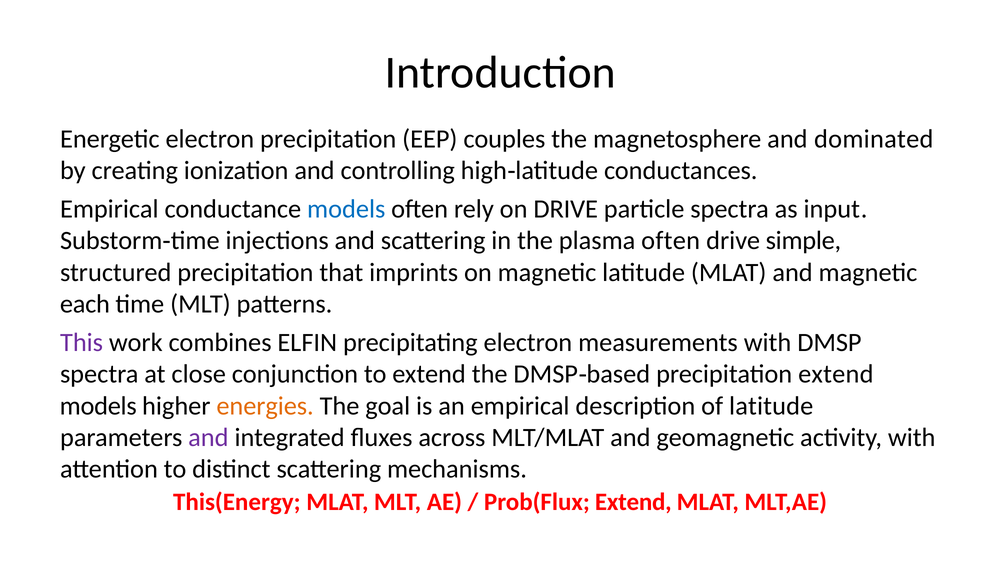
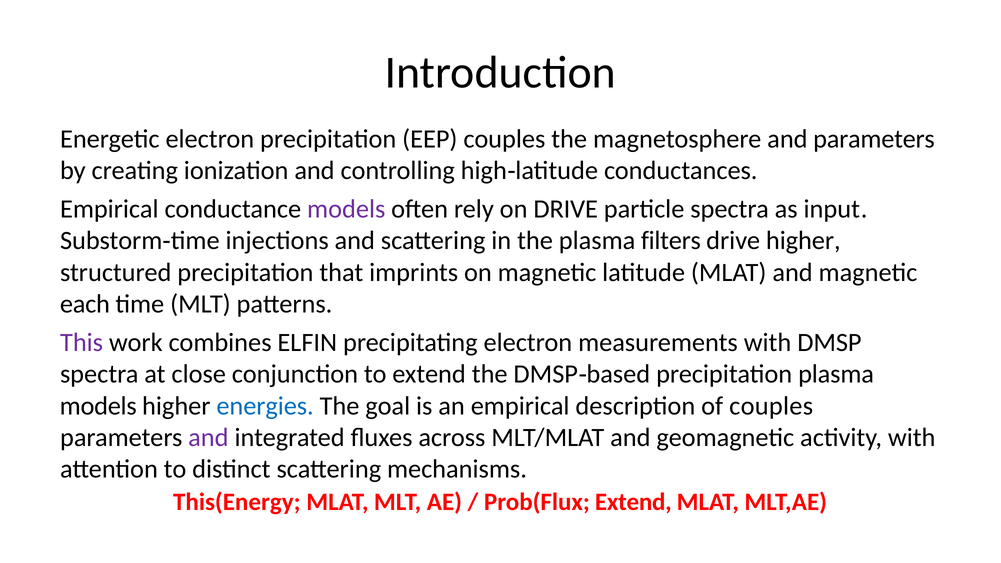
and dominated: dominated -> parameters (874, 139)
models colour: blue -> purple (346, 209)
plasma often: often -> filters (671, 241)
drive simple: simple -> higher (803, 241)
precipitation extend: extend -> plasma (836, 374)
energies colour: orange -> blue (265, 406)
of latitude: latitude -> couples (771, 406)
